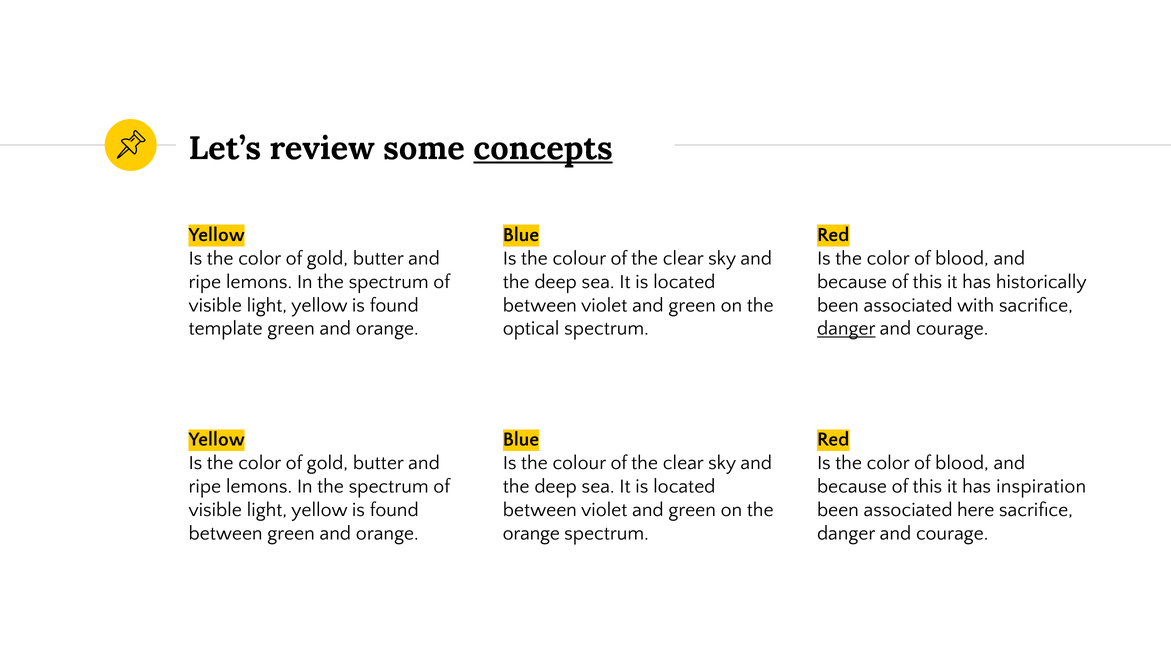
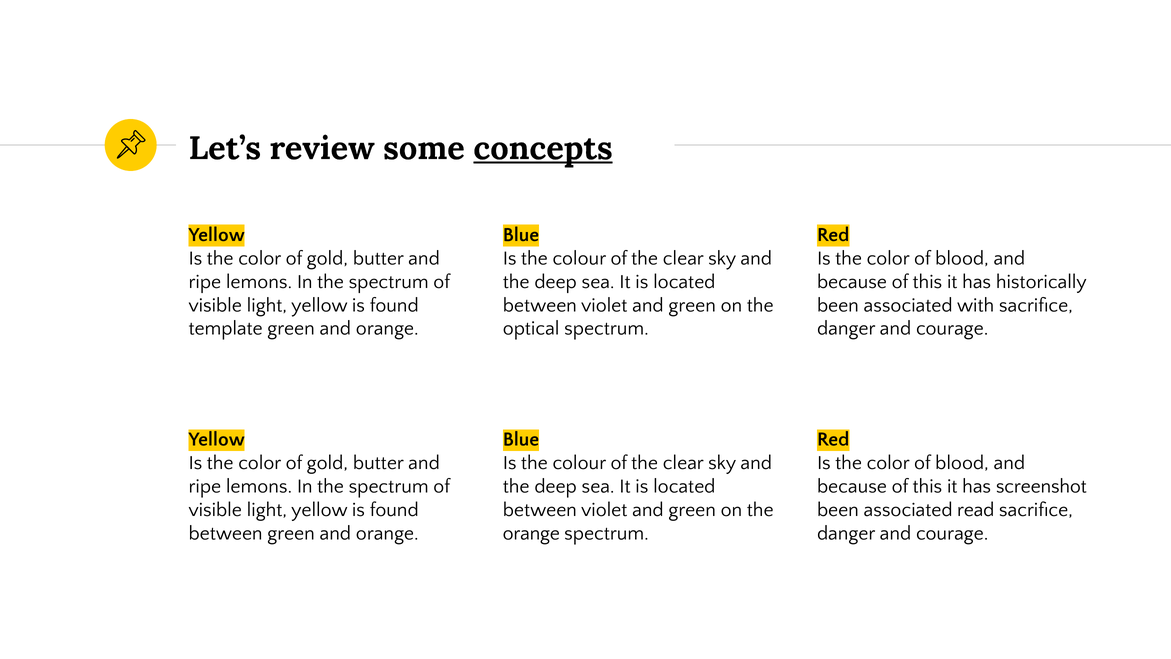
danger underline: present -> none (846, 328)
inspiration: inspiration -> screenshot (1041, 486)
here: here -> read (976, 510)
